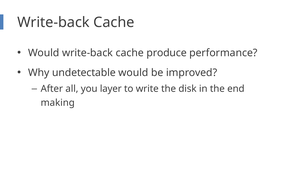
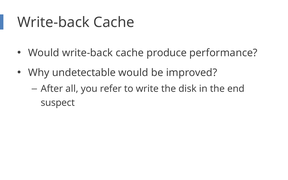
layer: layer -> refer (111, 89)
making: making -> suspect (58, 103)
